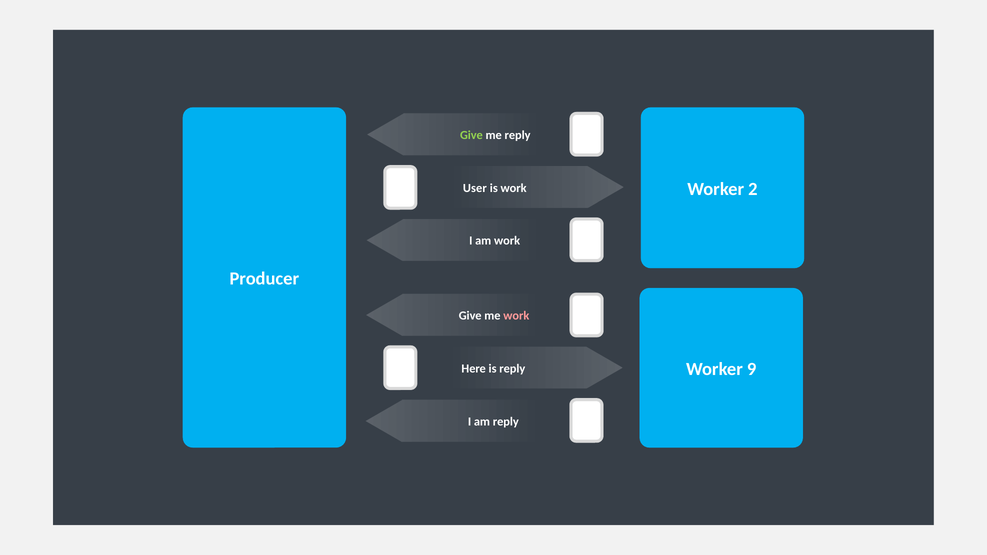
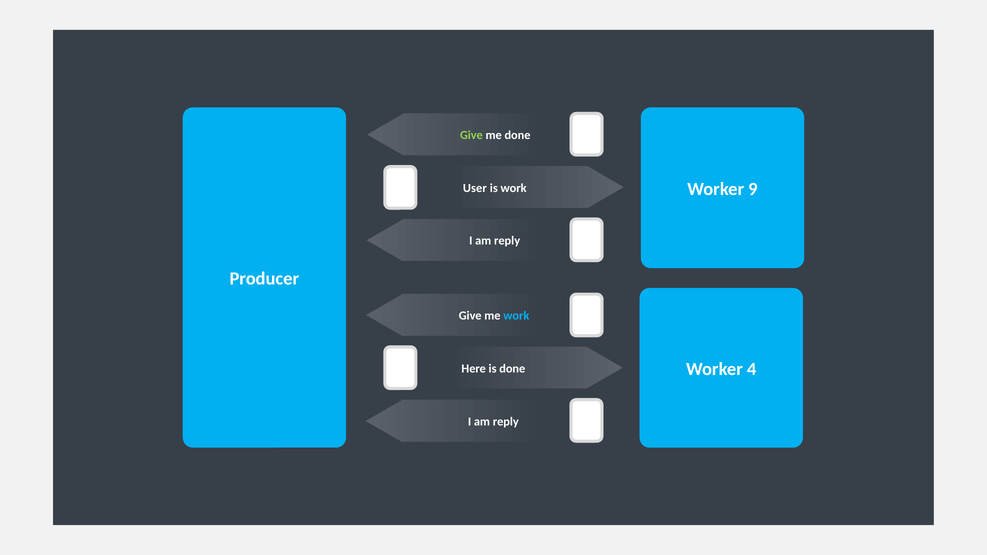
me reply: reply -> done (518, 135)
2: 2 -> 9 (753, 189)
work: work -> reply (507, 241)
work colour: pink -> light blue (516, 316)
9: 9 -> 4 (752, 369)
is reply: reply -> done (512, 369)
